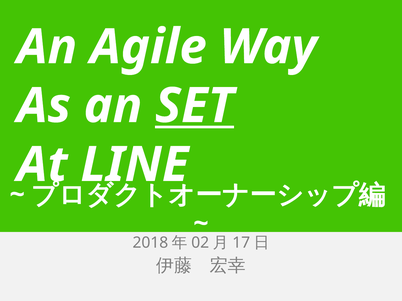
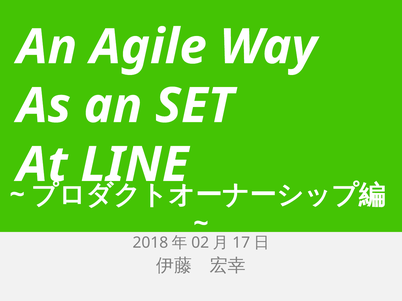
SET underline: present -> none (195, 106)
